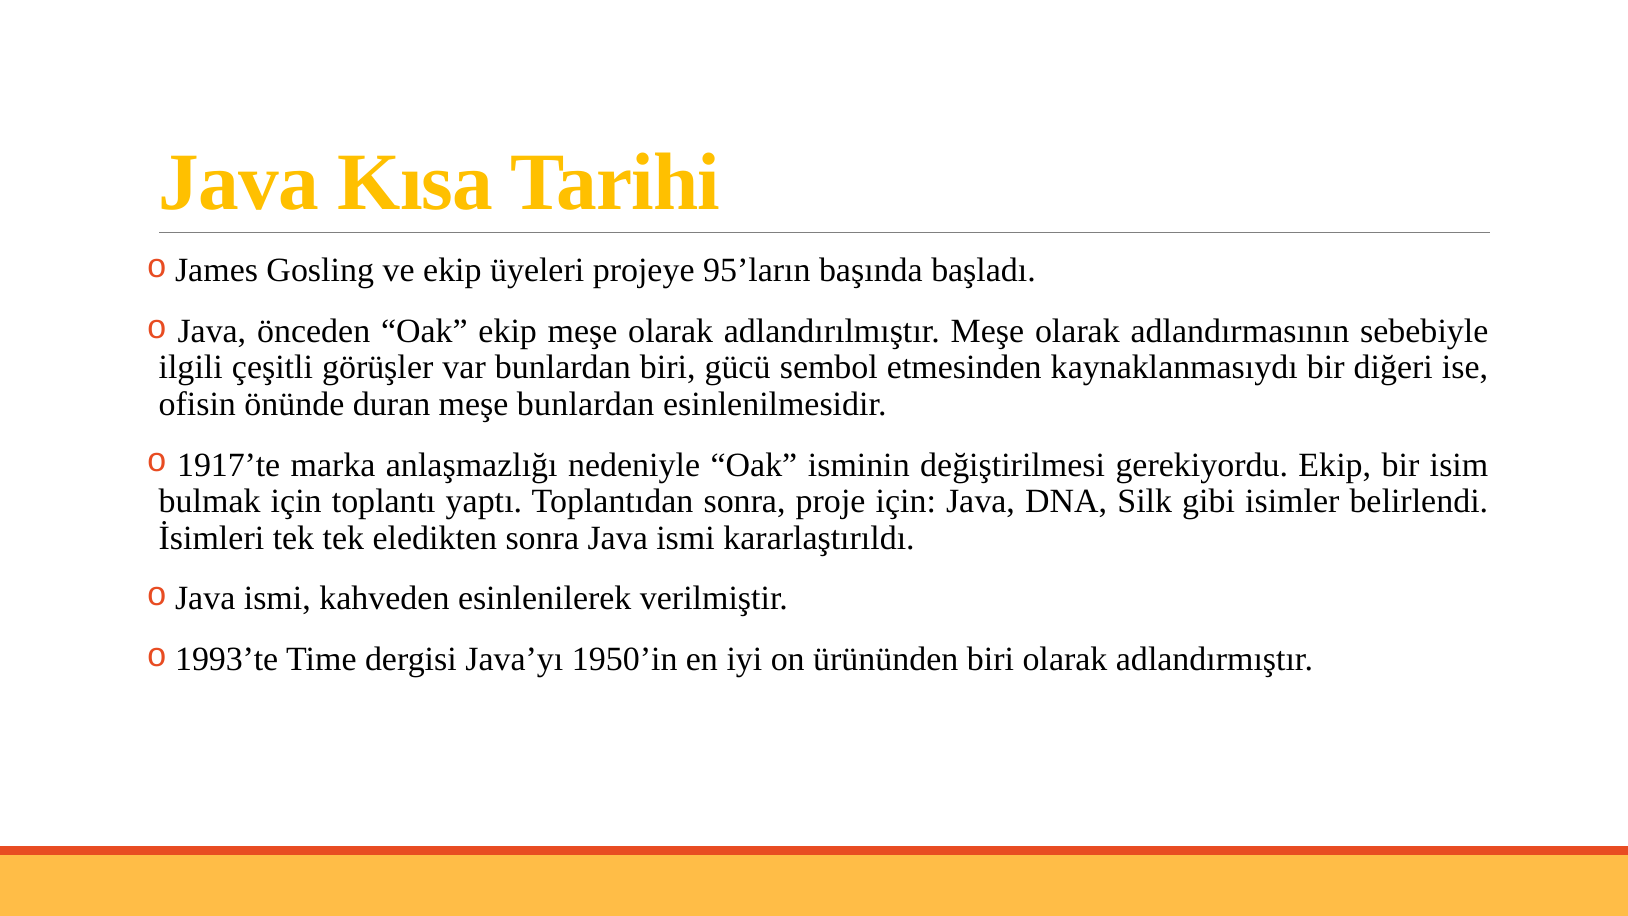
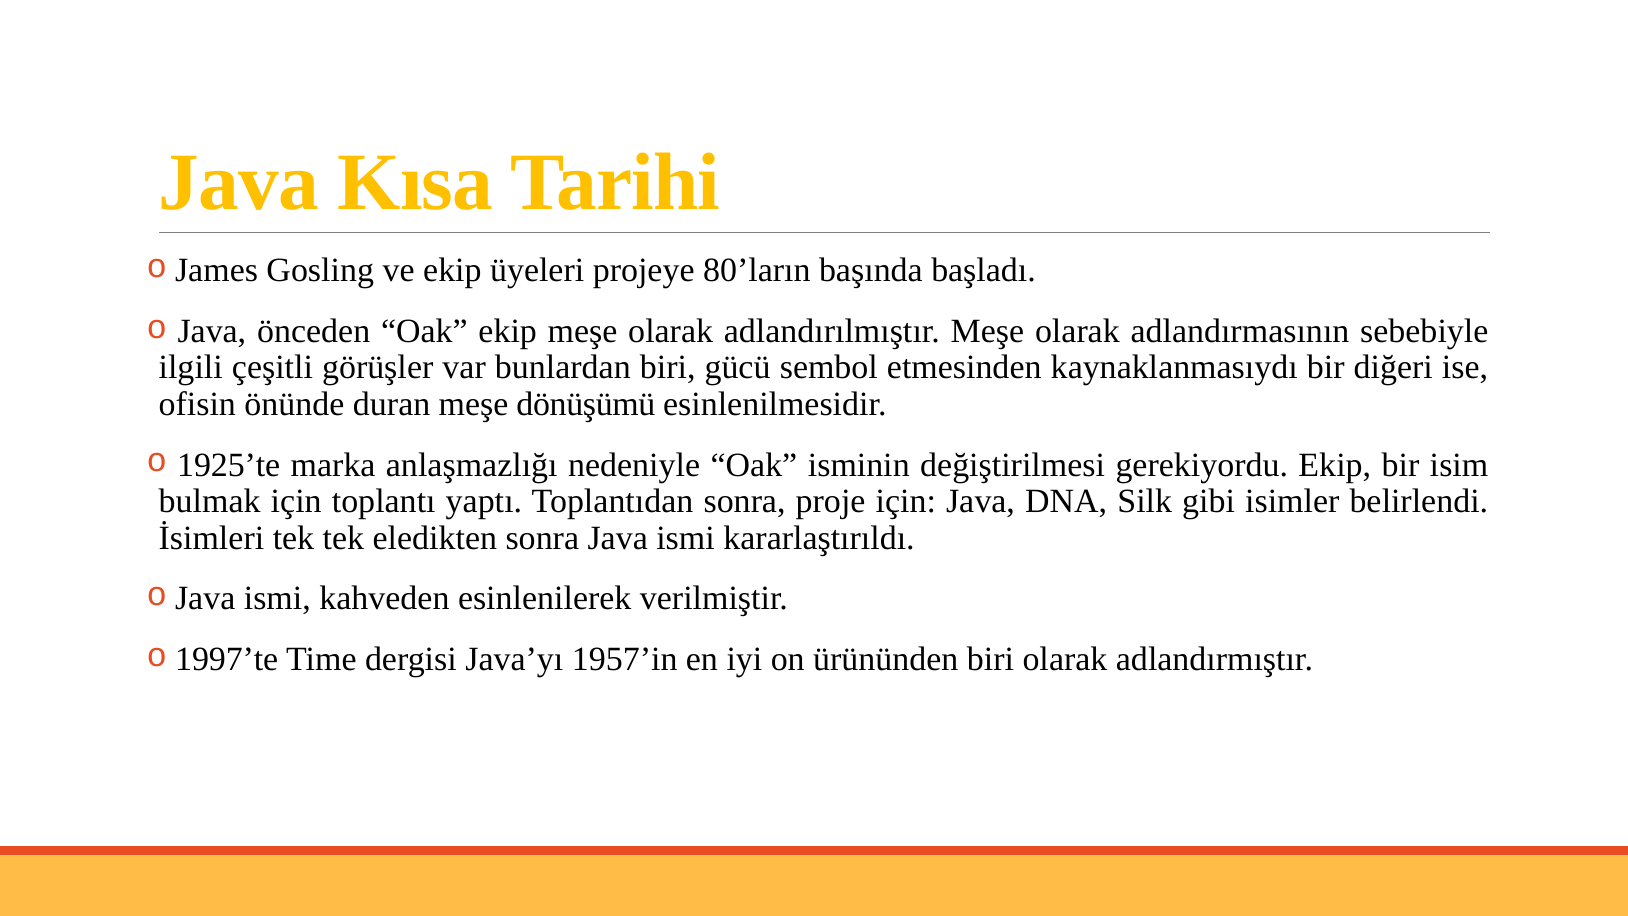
95’ların: 95’ların -> 80’ların (757, 271)
meşe bunlardan: bunlardan -> dönüşümü (586, 404)
1917’te: 1917’te -> 1925’te (229, 465)
1993’te: 1993’te -> 1997’te (227, 659)
1950’in: 1950’in -> 1957’in (625, 659)
